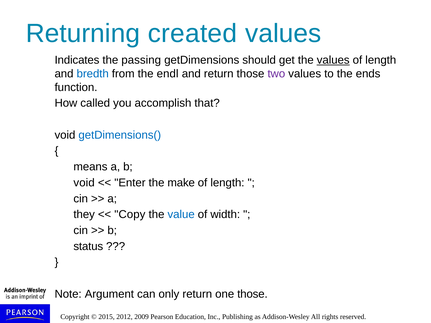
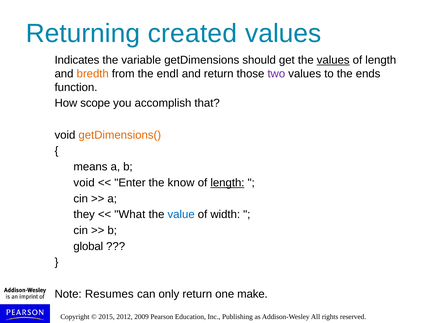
passing: passing -> variable (141, 60)
bredth colour: blue -> orange (93, 74)
called: called -> scope (95, 103)
getDimensions( colour: blue -> orange (120, 135)
make: make -> know (181, 183)
length underline: none -> present (227, 183)
Copy: Copy -> What (130, 215)
status: status -> global (88, 247)
Argument: Argument -> Resumes (109, 294)
one those: those -> make (252, 294)
